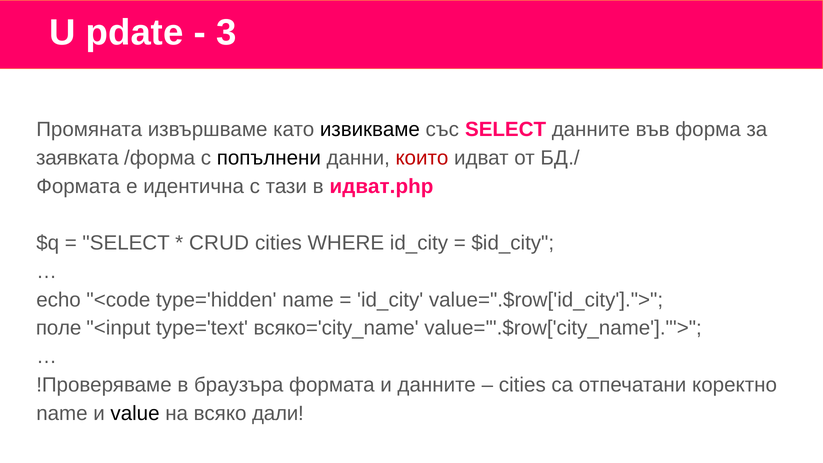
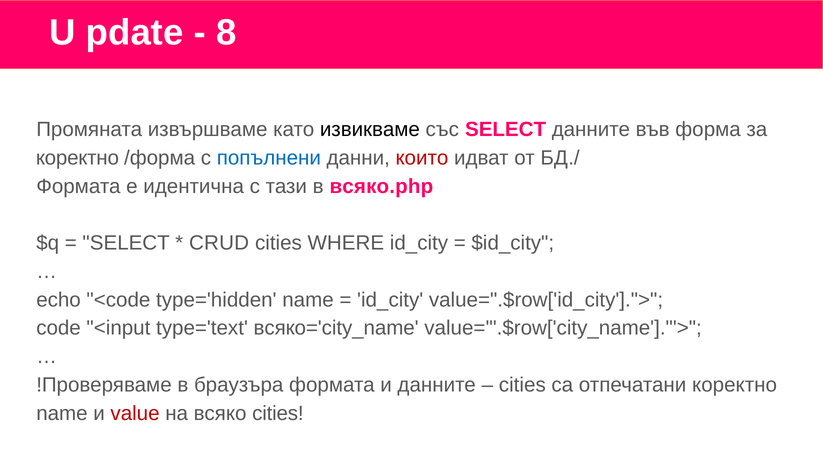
3: 3 -> 8 (226, 33)
заявката: заявката -> коректно (77, 158)
попълнени colour: black -> blue (269, 158)
идват.php: идват.php -> всяко.php (381, 186)
поле: поле -> code (59, 328)
value colour: black -> red (135, 413)
всяко дали: дали -> cities (278, 413)
